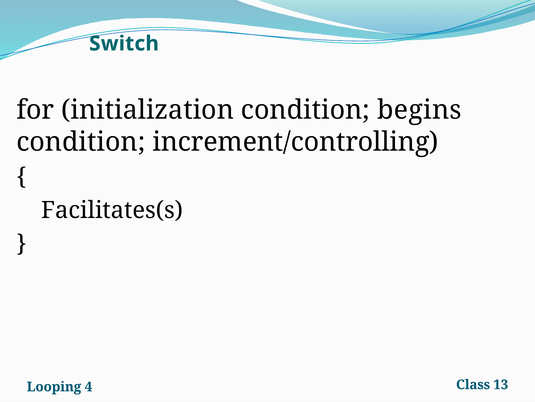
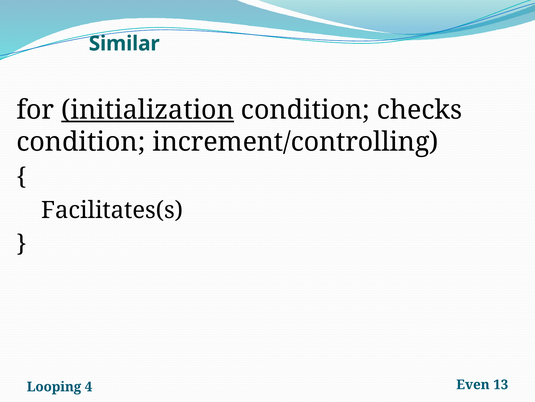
Switch: Switch -> Similar (124, 44)
initialization underline: none -> present (148, 110)
begins: begins -> checks (420, 110)
Class: Class -> Even (473, 384)
